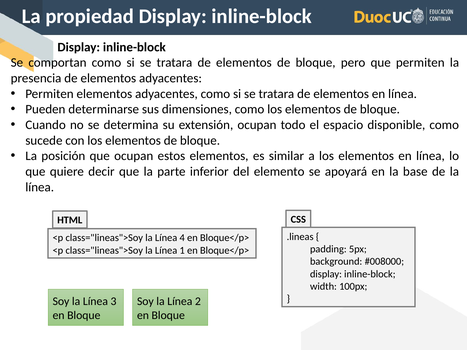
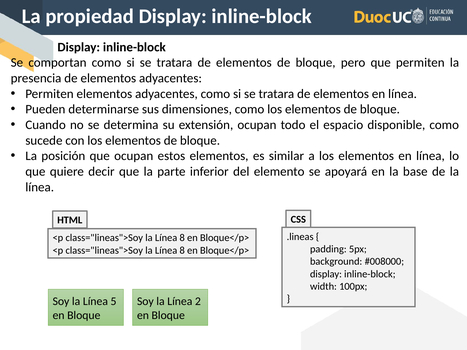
4: 4 -> 8 (182, 238)
1: 1 -> 8 (182, 250)
3: 3 -> 5 (114, 301)
